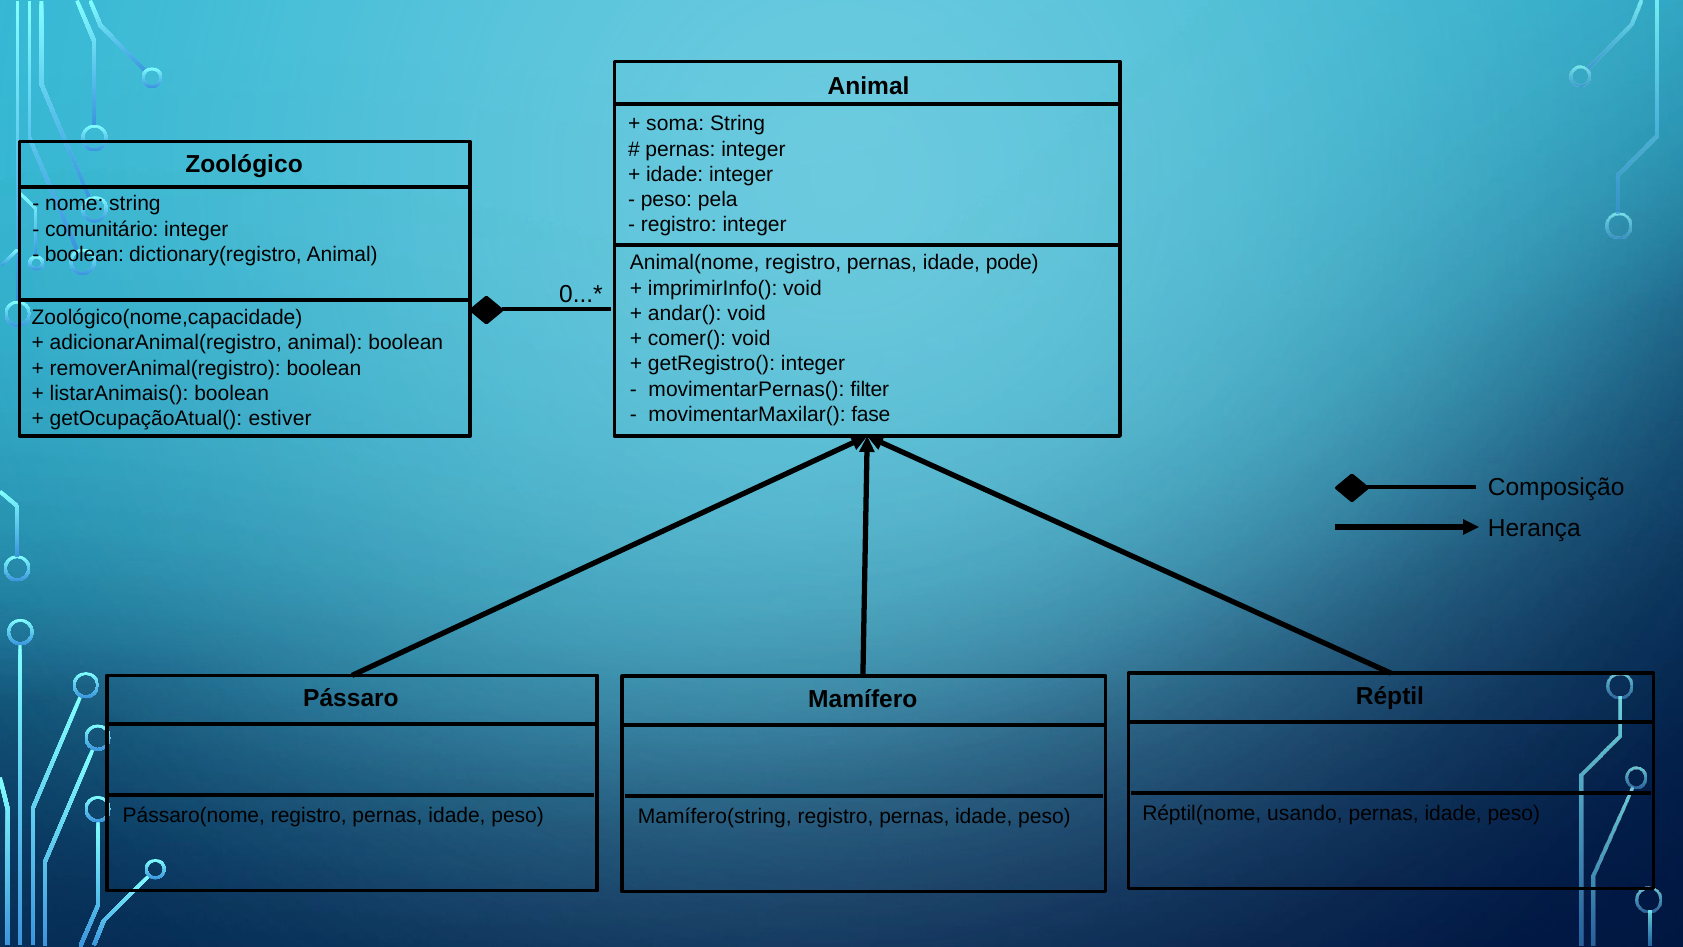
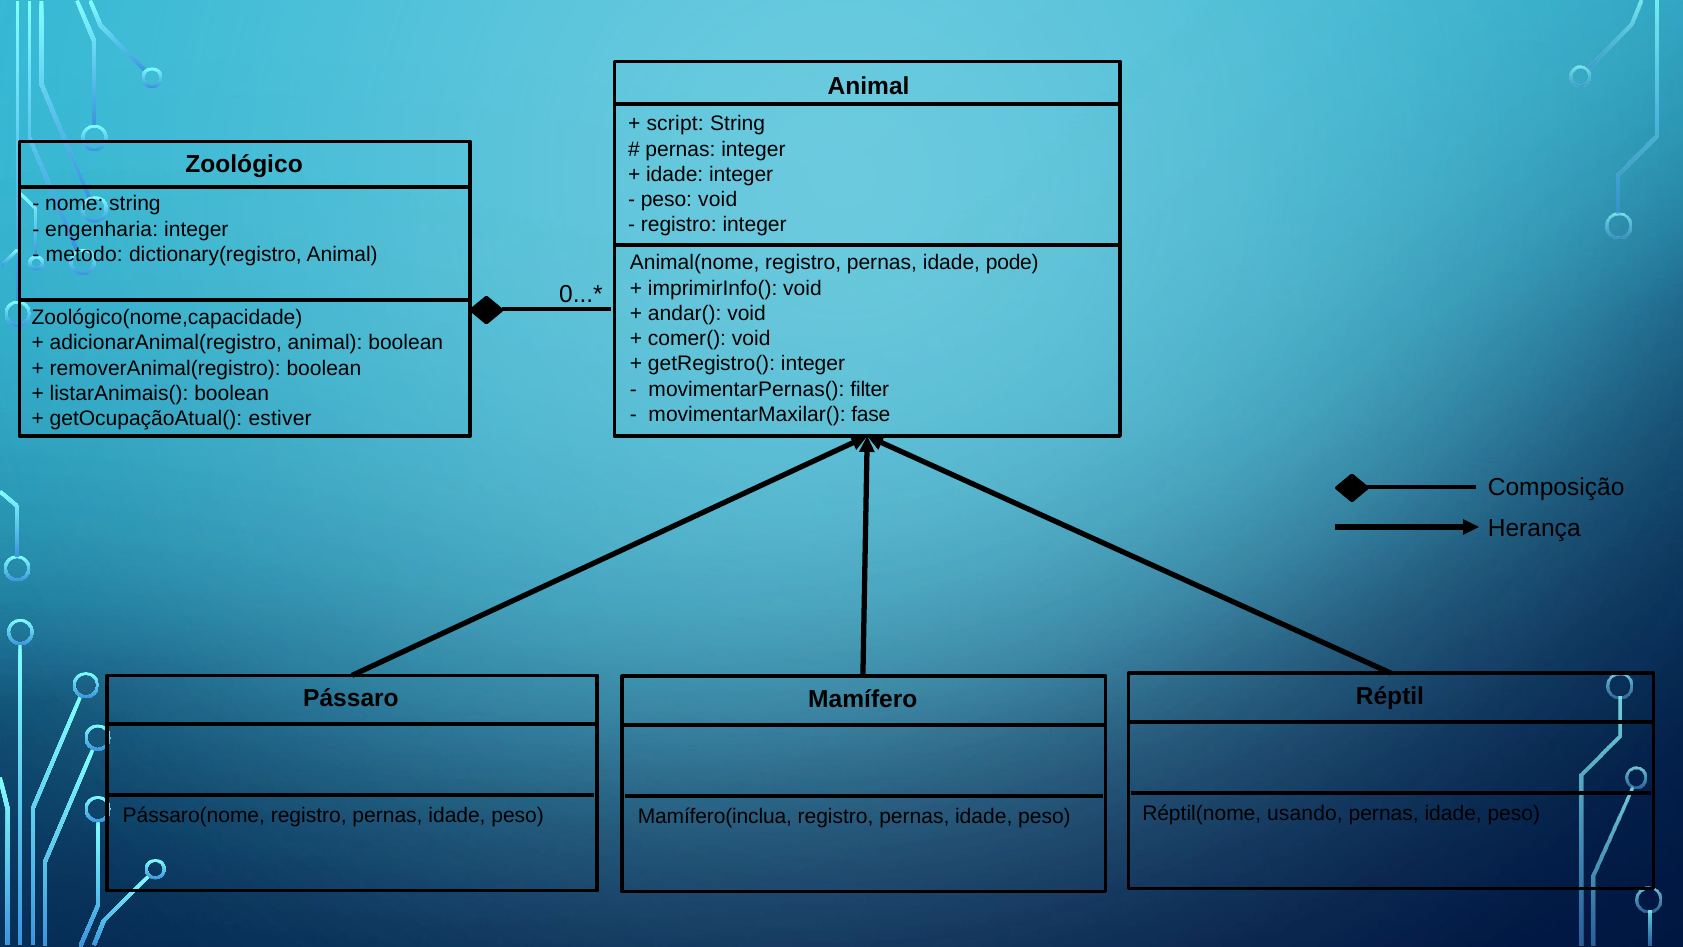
soma: soma -> script (675, 124)
peso pela: pela -> void (718, 200)
comunitário: comunitário -> engenharia (102, 229)
boolean: boolean -> metodo (84, 254)
Mamífero(string: Mamífero(string -> Mamífero(inclua (715, 816)
